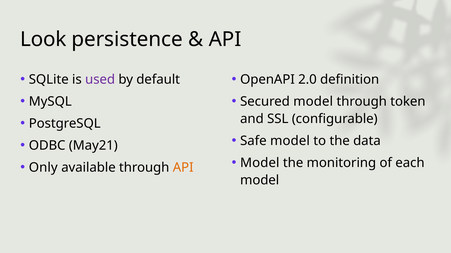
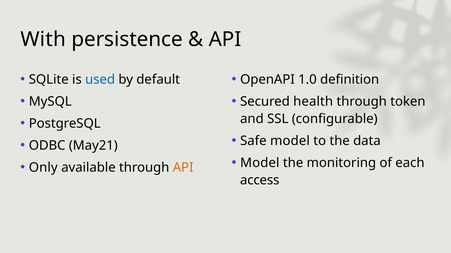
Look: Look -> With (43, 39)
used colour: purple -> blue (100, 80)
2.0: 2.0 -> 1.0 (307, 80)
Secured model: model -> health (313, 102)
model: model -> access (260, 181)
